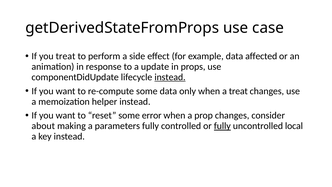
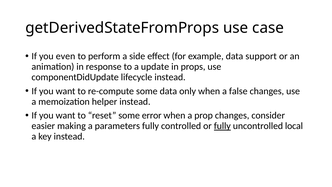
you treat: treat -> even (66, 56)
affected: affected -> support (261, 56)
instead underline: present -> none (170, 77)
a treat: treat -> false (238, 91)
about: about -> easier (43, 126)
